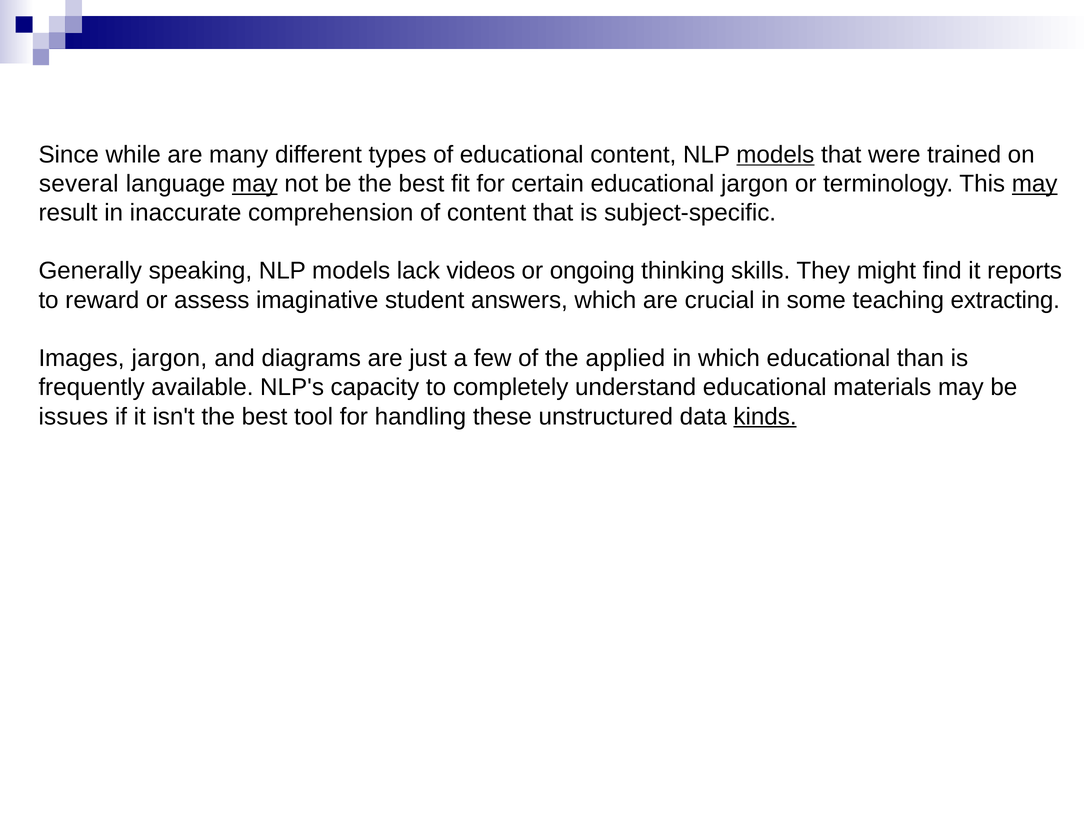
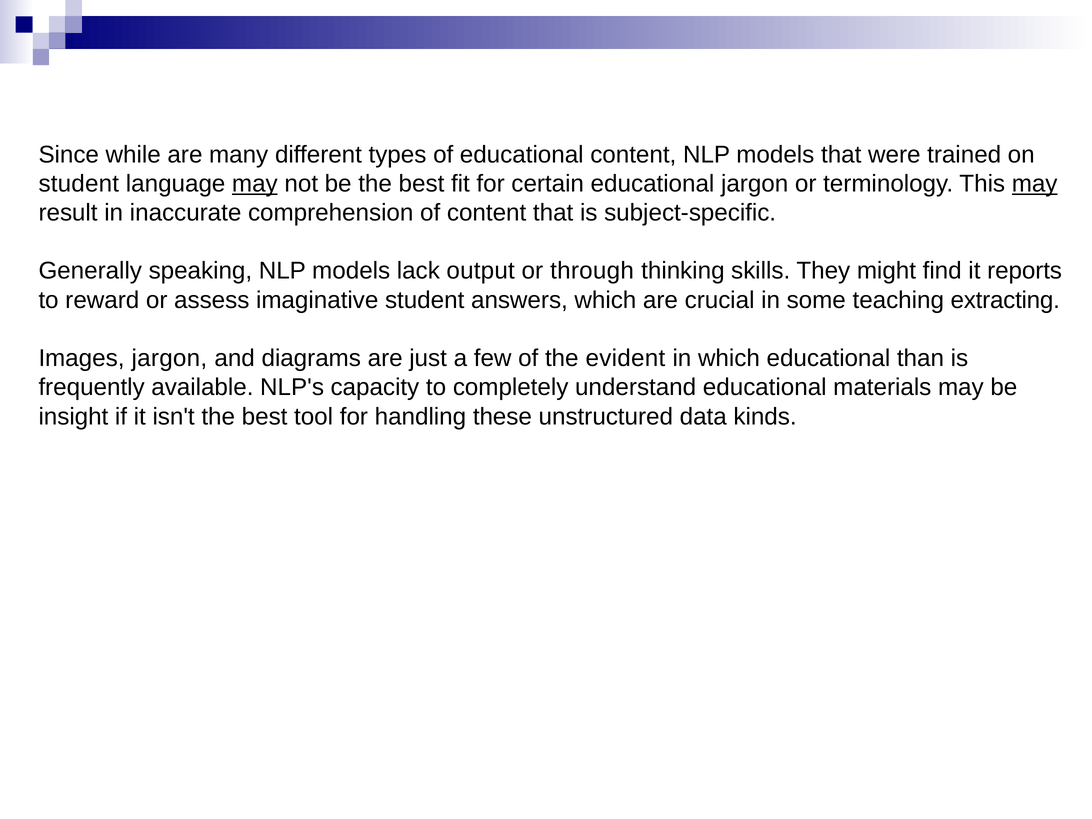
models underline: present -> none (775, 155)
several: several -> student (79, 184)
videos: videos -> output (481, 271)
ongoing: ongoing -> through (592, 271)
applied: applied -> evident (625, 358)
issues: issues -> insight (73, 417)
kinds underline: present -> none (765, 417)
